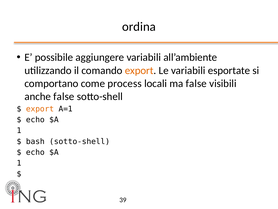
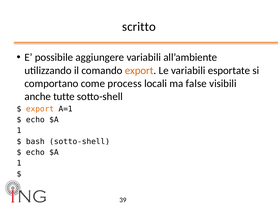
ordina: ordina -> scritto (139, 27)
anche false: false -> tutte (64, 96)
